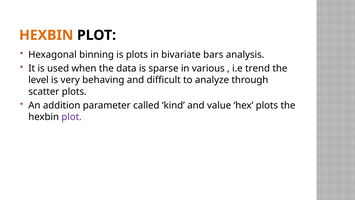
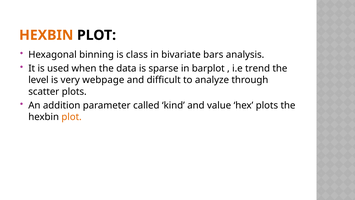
is plots: plots -> class (137, 55)
various: various -> barplot (208, 68)
behaving: behaving -> webpage (103, 80)
plot colour: purple -> orange (72, 117)
